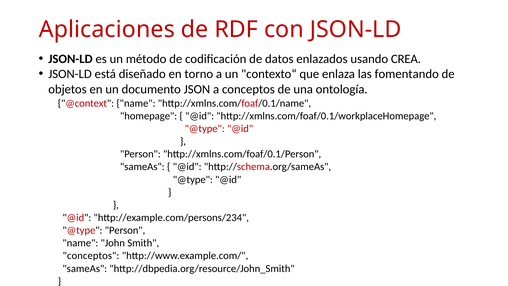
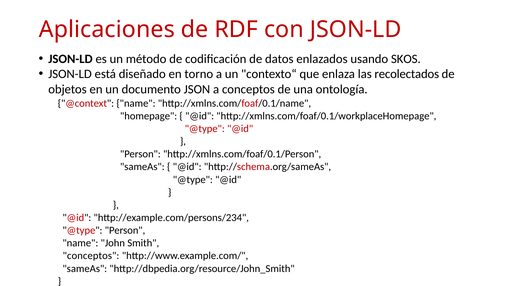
CREA: CREA -> SKOS (406, 59)
fomentando: fomentando -> recolectados (407, 74)
